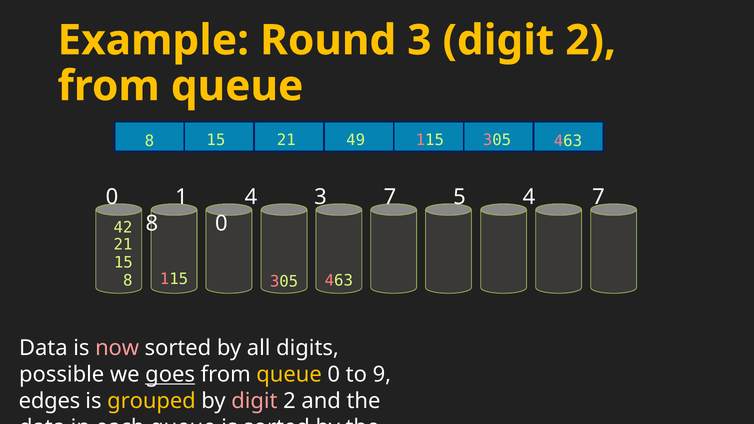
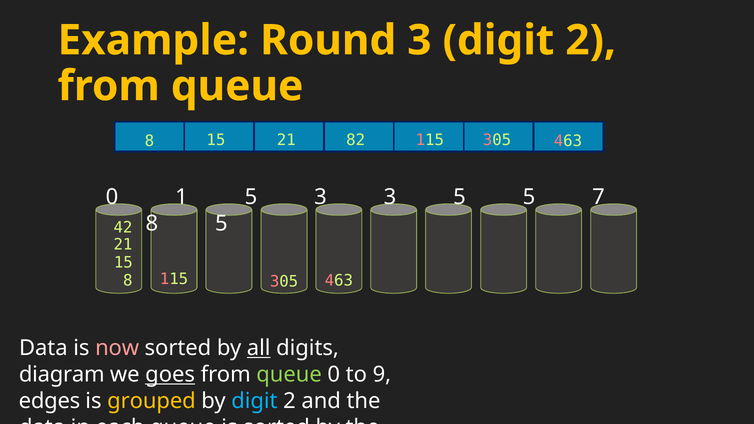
49: 49 -> 82 (356, 140)
1 4: 4 -> 5 (251, 197)
3 7: 7 -> 3 (390, 197)
5 4: 4 -> 5 (529, 197)
8 0: 0 -> 5 (221, 224)
all underline: none -> present (259, 348)
possible: possible -> diagram (62, 375)
queue colour: yellow -> light green (289, 375)
digit colour: pink -> light blue (254, 401)
